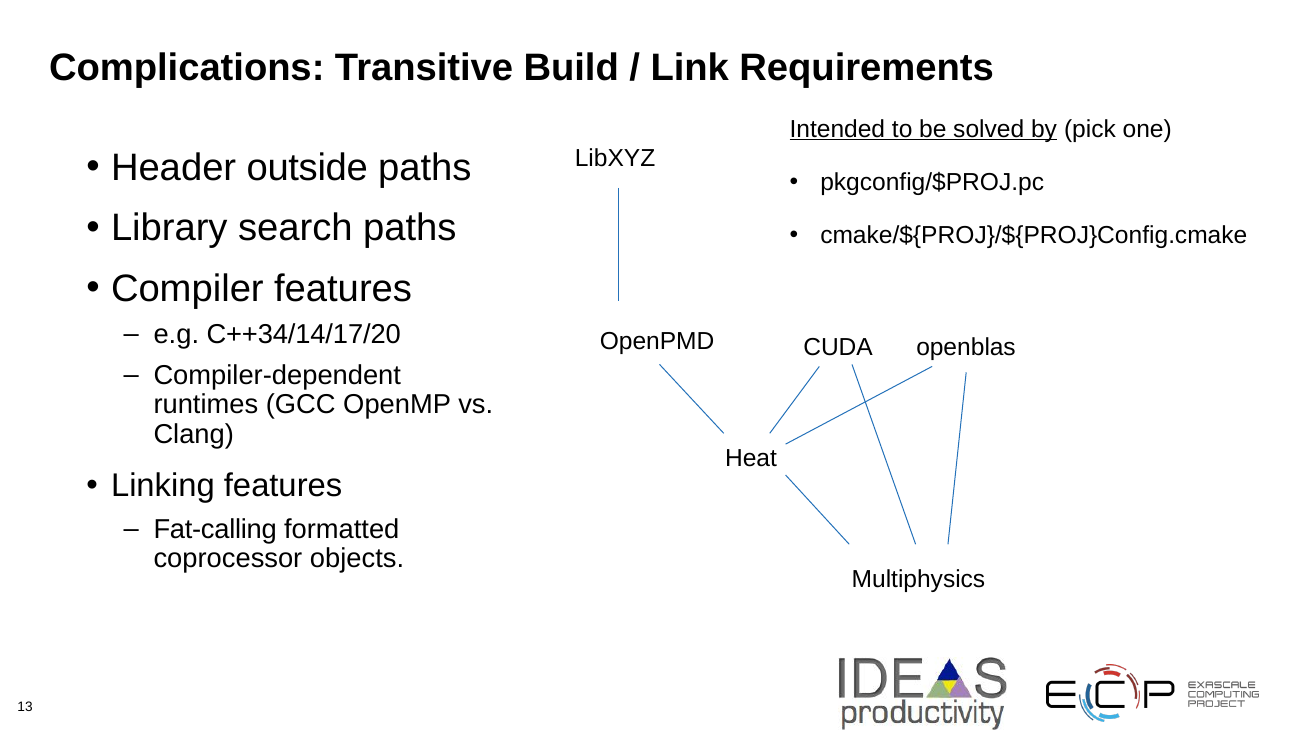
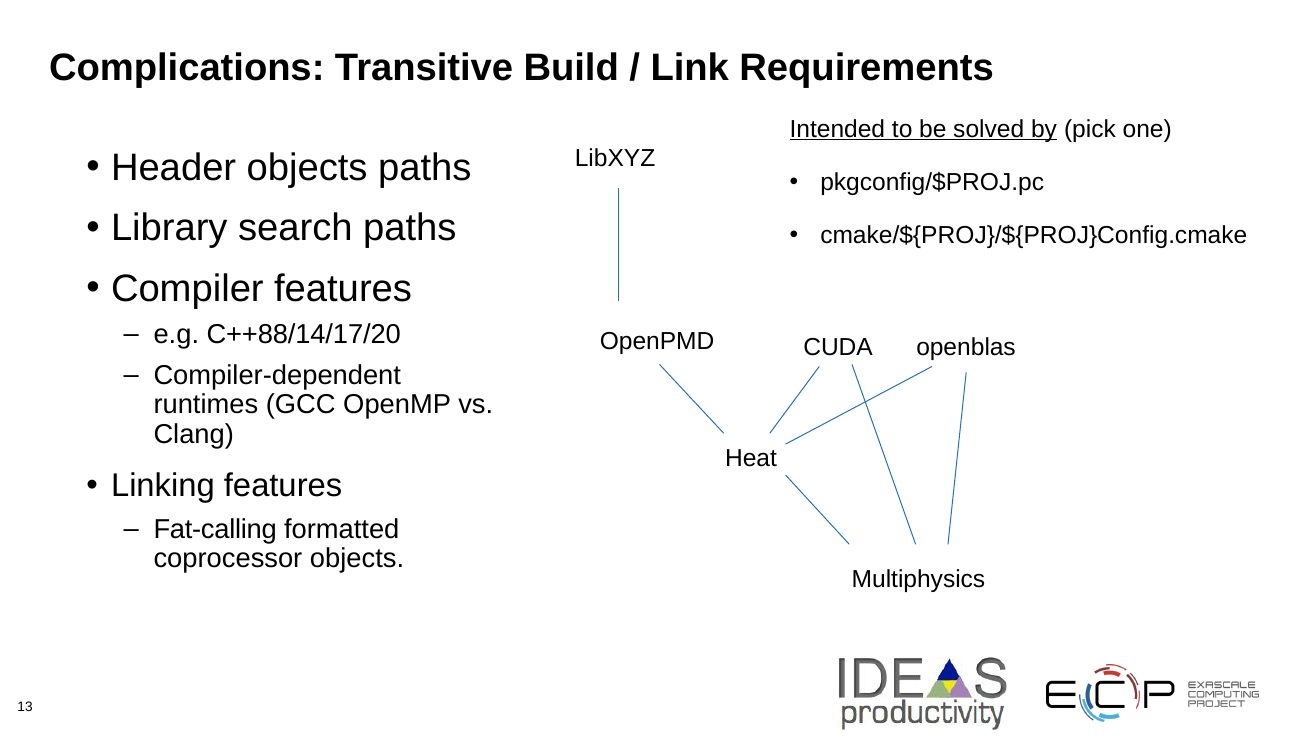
Header outside: outside -> objects (307, 168)
C++34/14/17/20: C++34/14/17/20 -> C++88/14/17/20 (304, 335)
